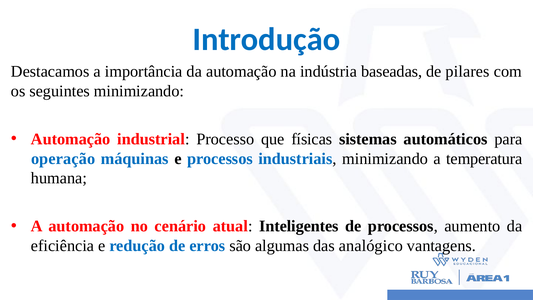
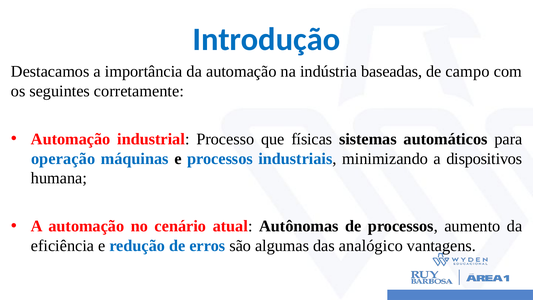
pilares: pilares -> campo (468, 72)
seguintes minimizando: minimizando -> corretamente (139, 91)
temperatura: temperatura -> dispositivos (484, 159)
Inteligentes: Inteligentes -> Autônomas (299, 226)
